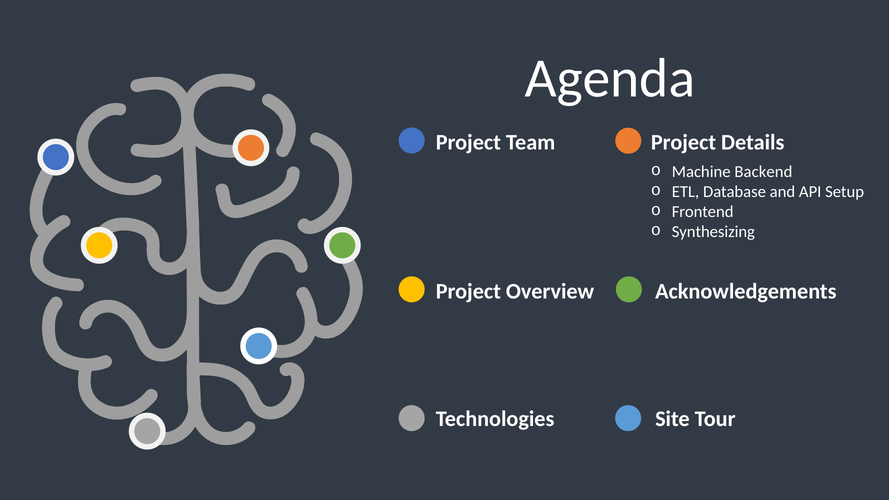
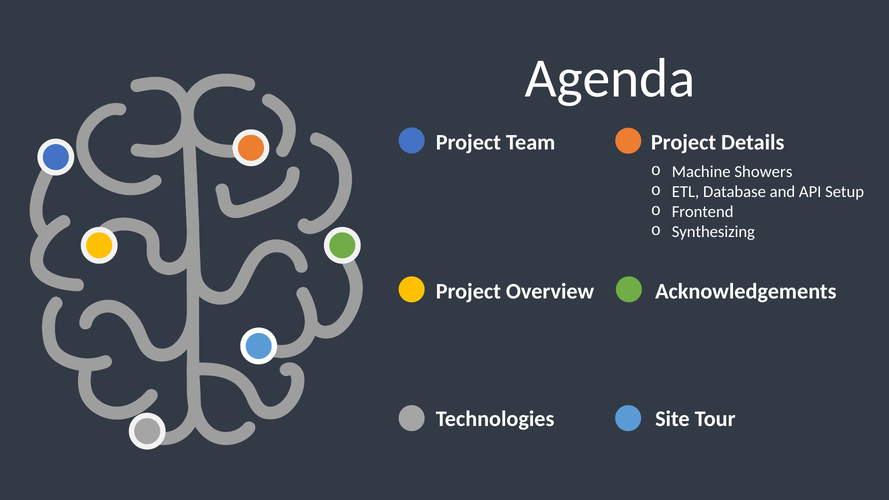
Backend: Backend -> Showers (763, 172)
